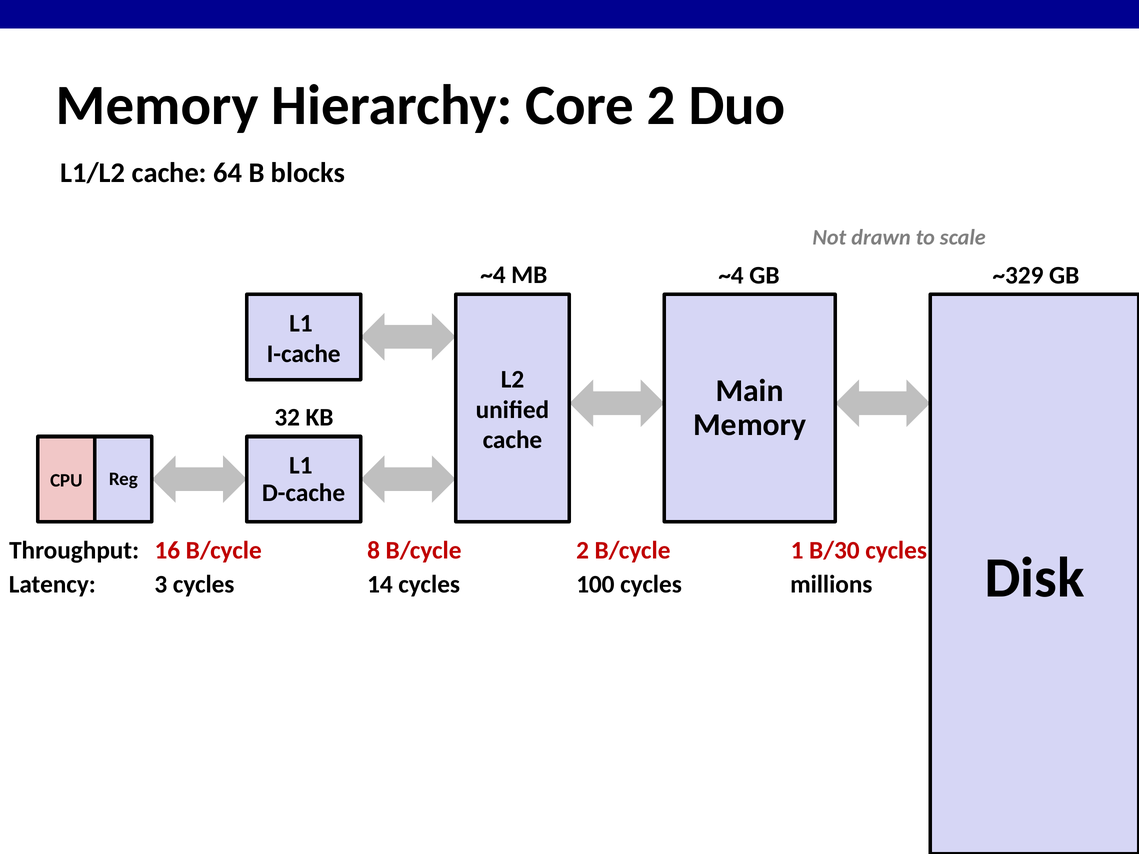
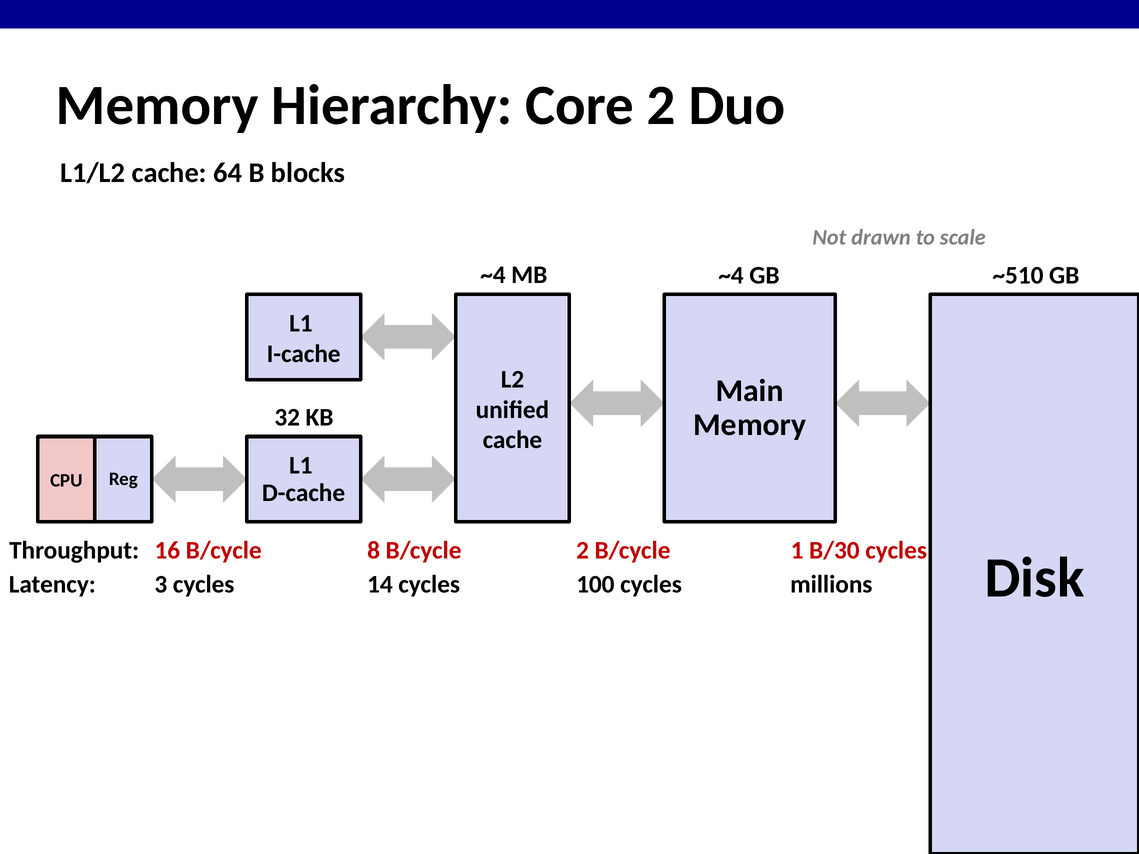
~329: ~329 -> ~510 (1018, 275)
